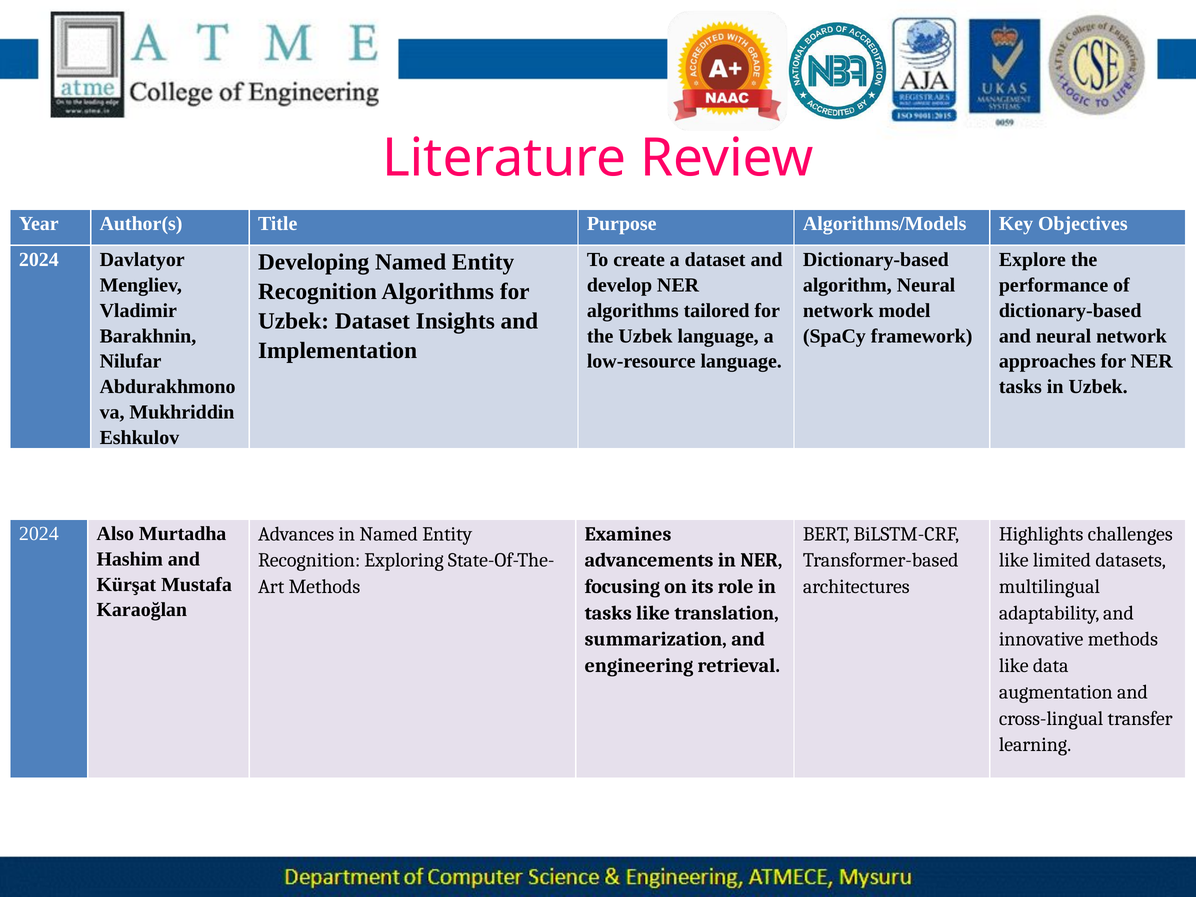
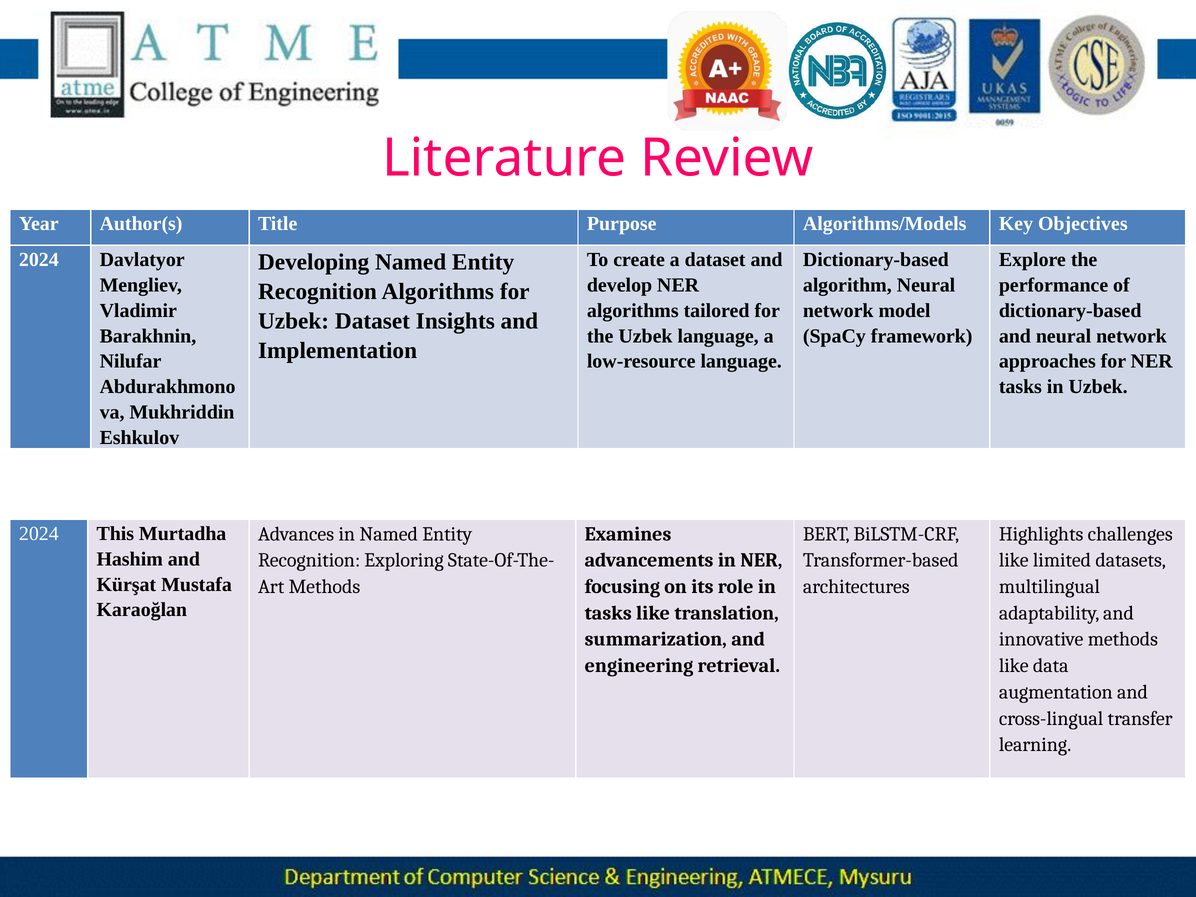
Also: Also -> This (115, 534)
